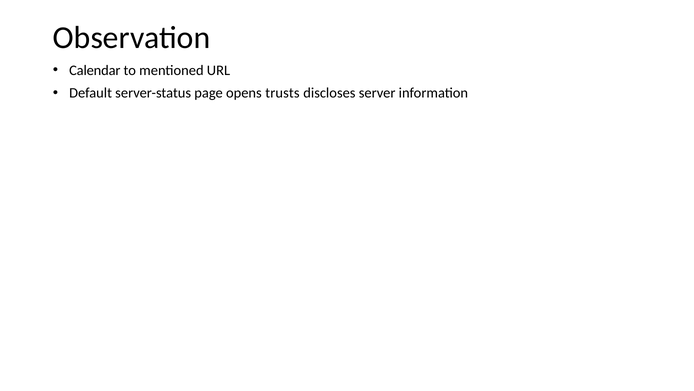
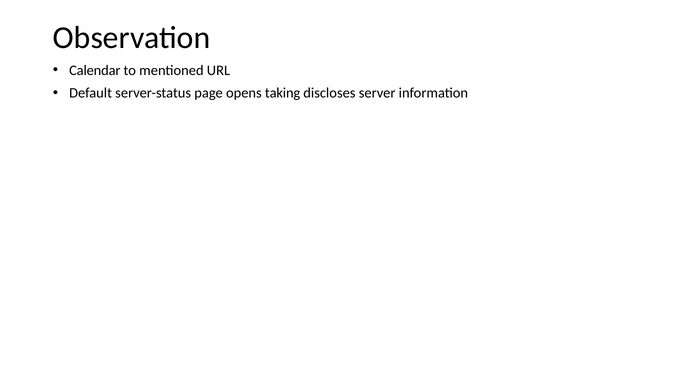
trusts: trusts -> taking (283, 93)
